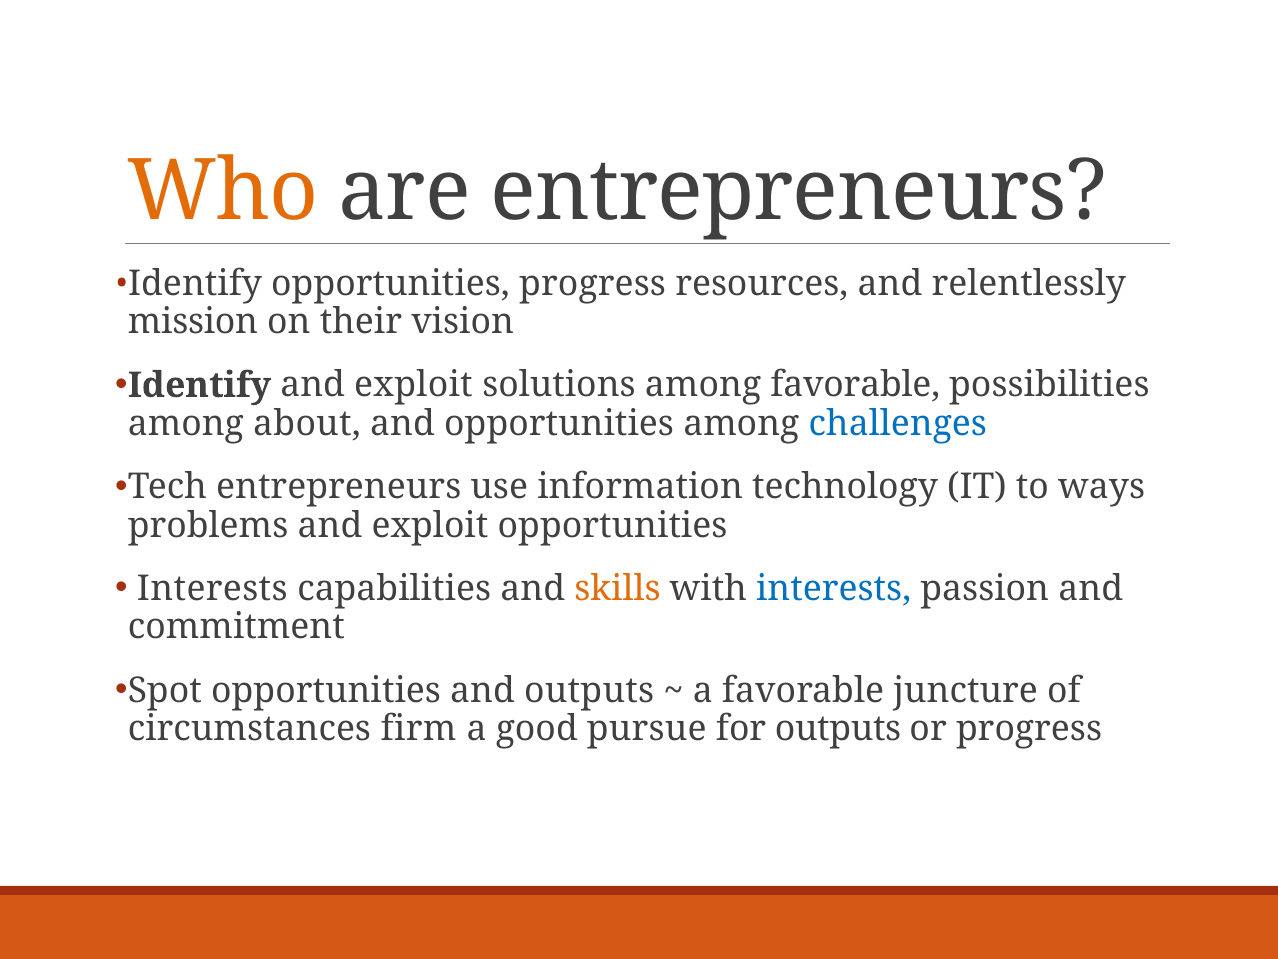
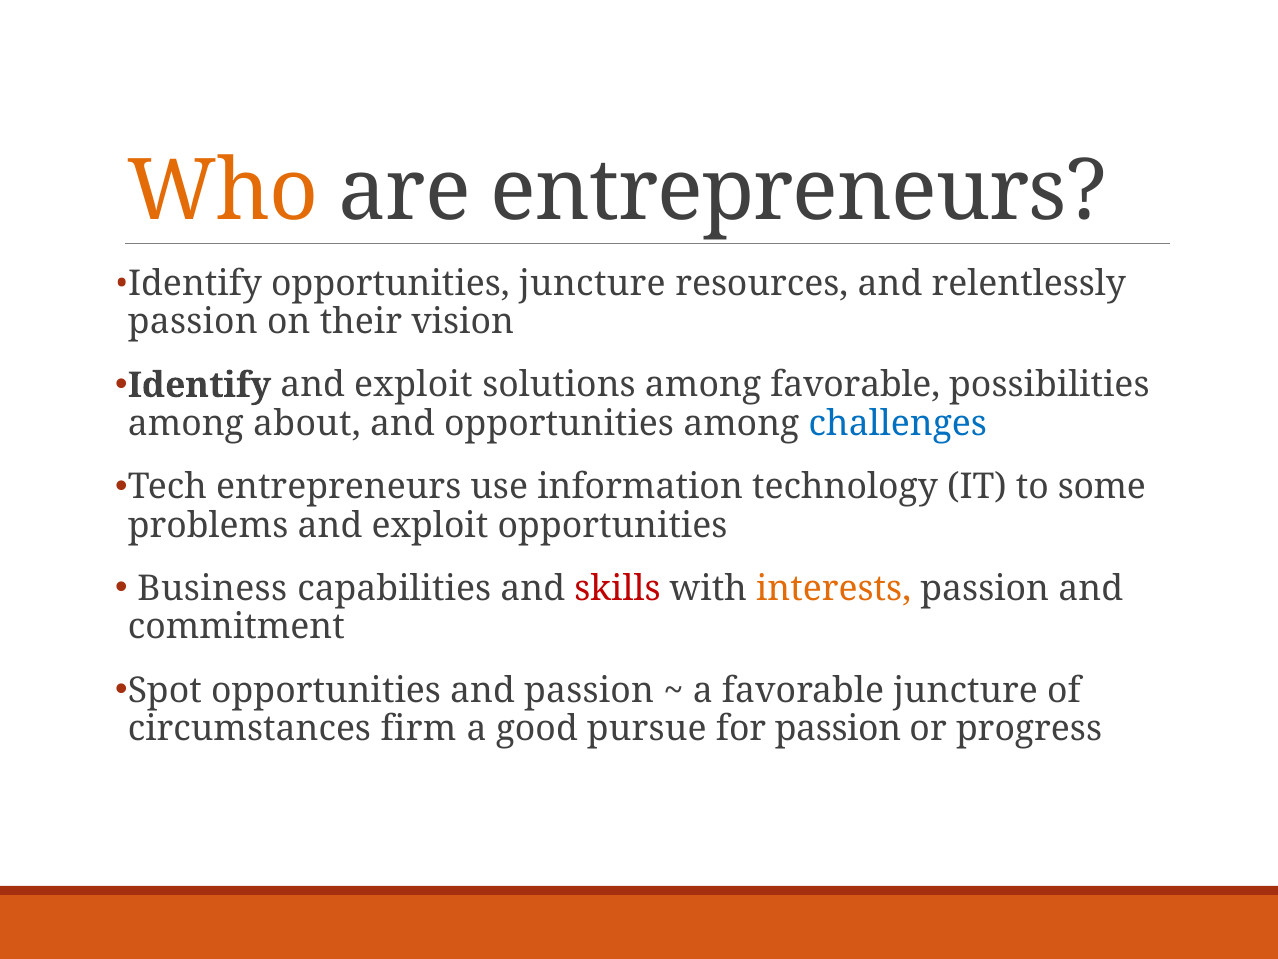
opportunities progress: progress -> juncture (592, 283)
mission: mission -> passion (193, 322)
ways: ways -> some (1102, 487)
Interests: Interests -> Business (212, 588)
skills colour: orange -> red (618, 588)
interests colour: blue -> orange (834, 588)
and outputs: outputs -> passion (589, 690)
for outputs: outputs -> passion (838, 728)
